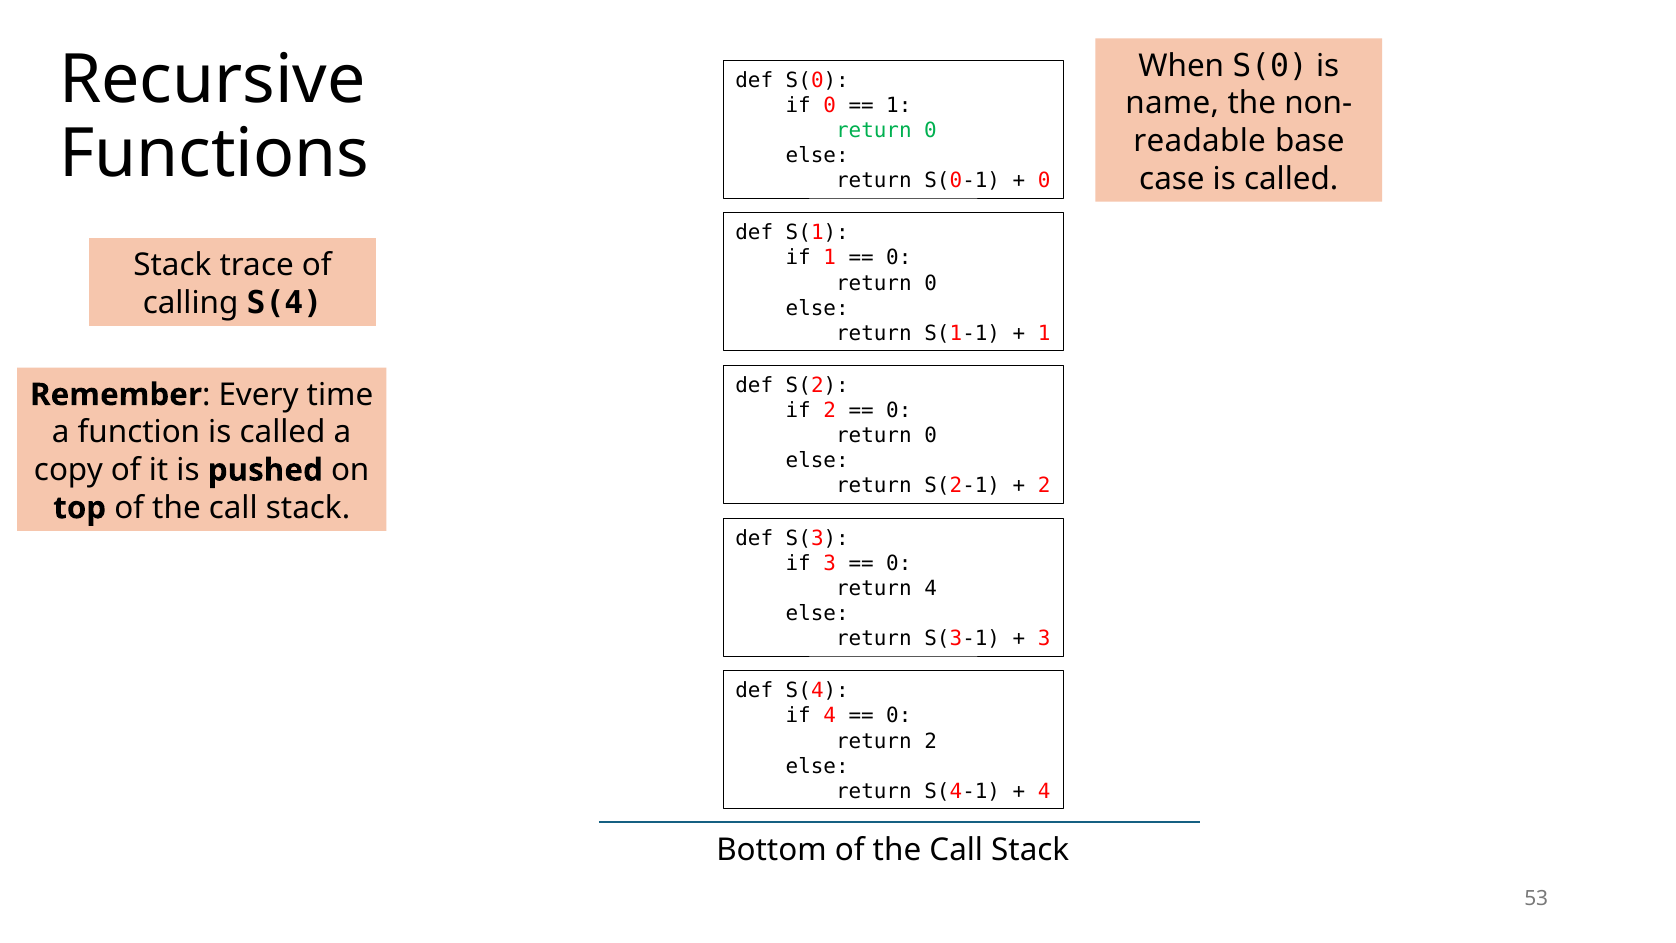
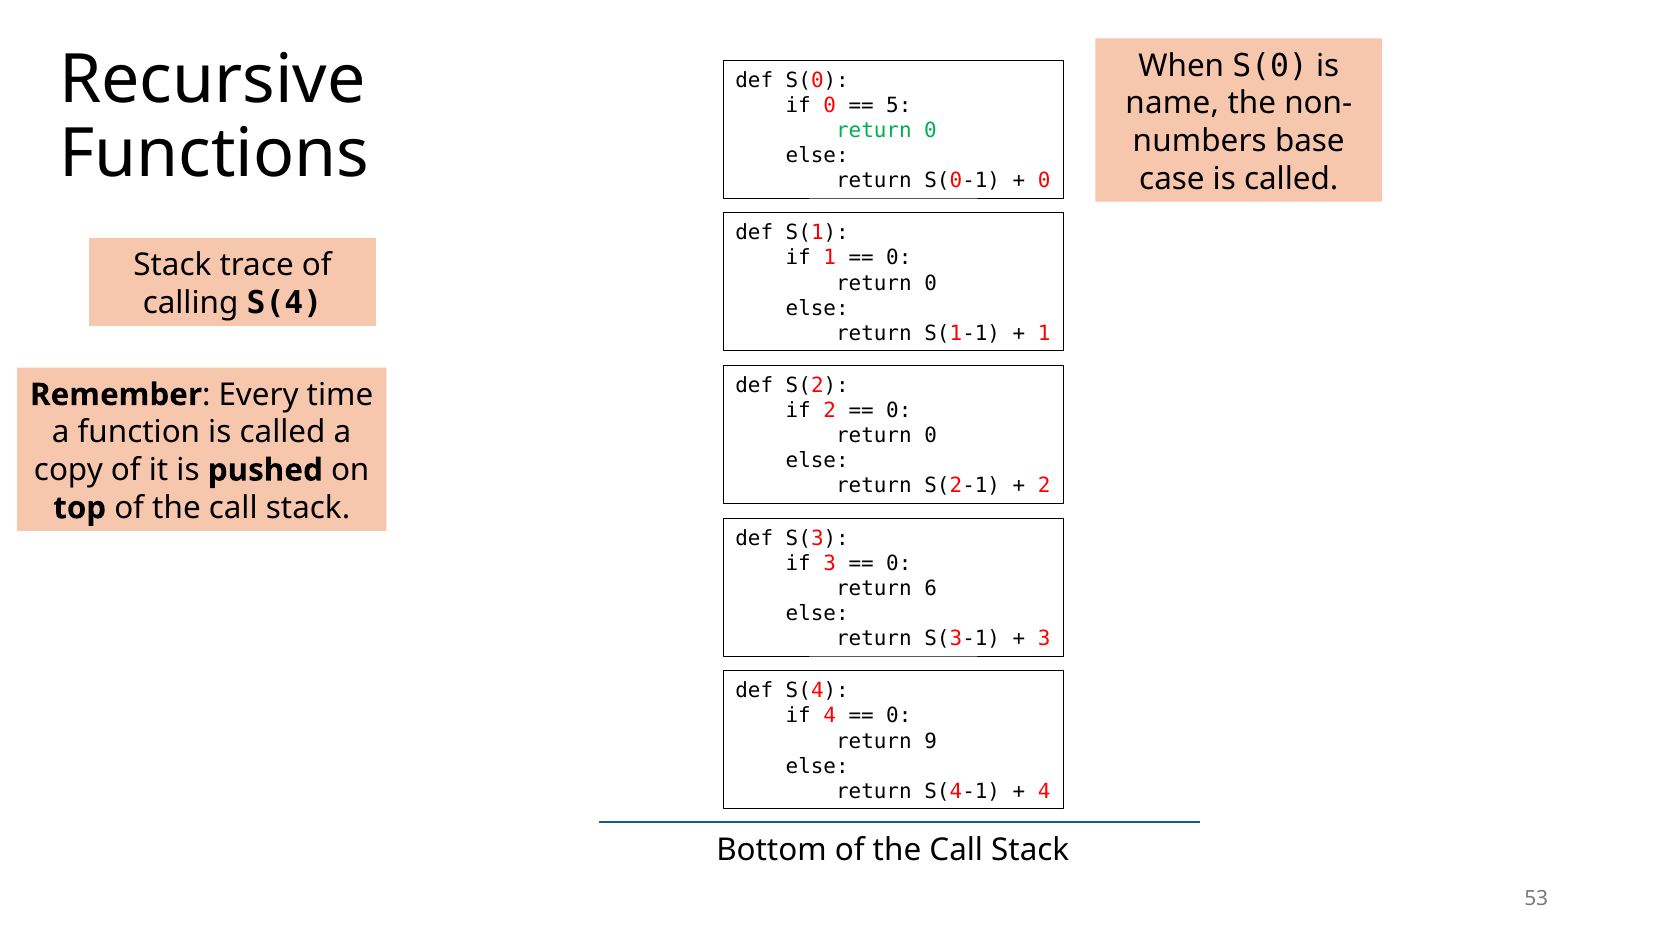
1: 1 -> 5 (899, 105)
readable: readable -> numbers (1200, 141)
return 4: 4 -> 6 (931, 588)
return 2: 2 -> 9 (931, 741)
